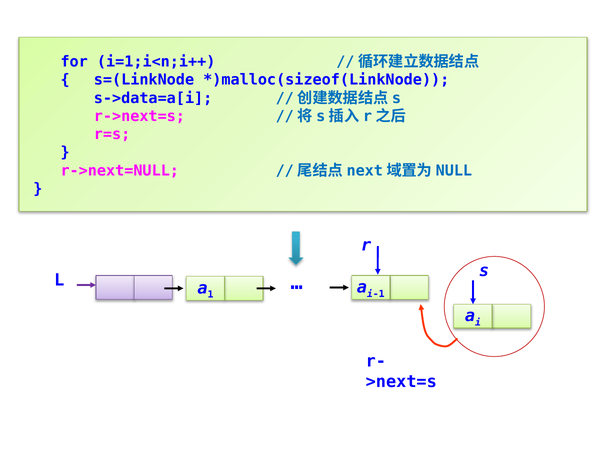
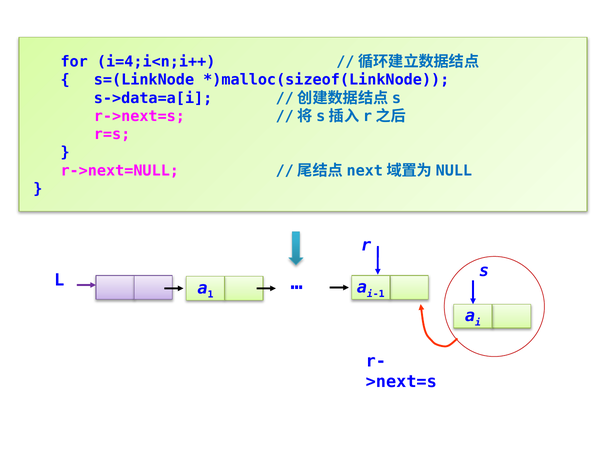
i=1;i<n;i++: i=1;i<n;i++ -> i=4;i<n;i++ (156, 62)
